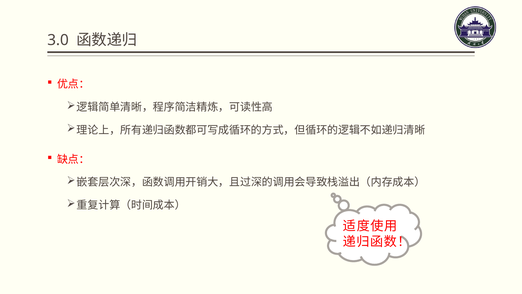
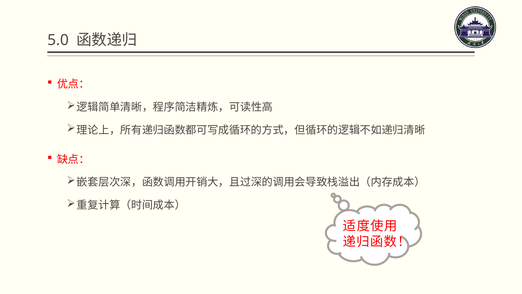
3.0: 3.0 -> 5.0 (58, 40)
